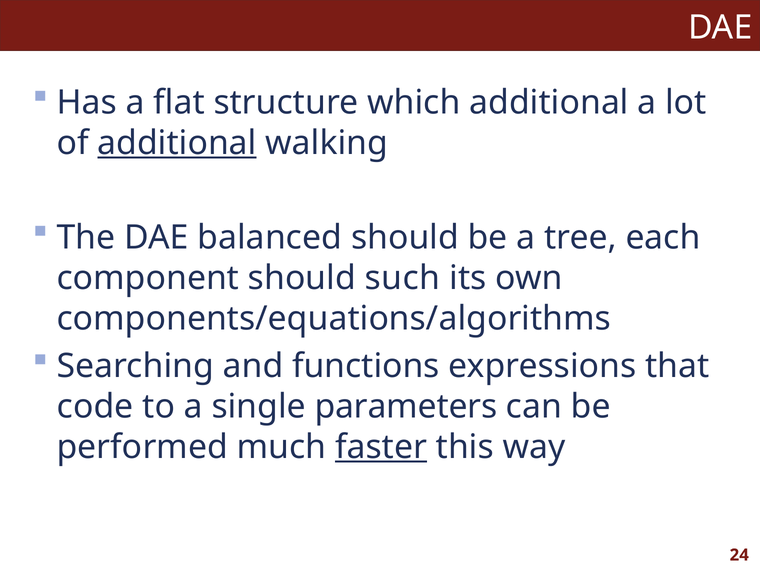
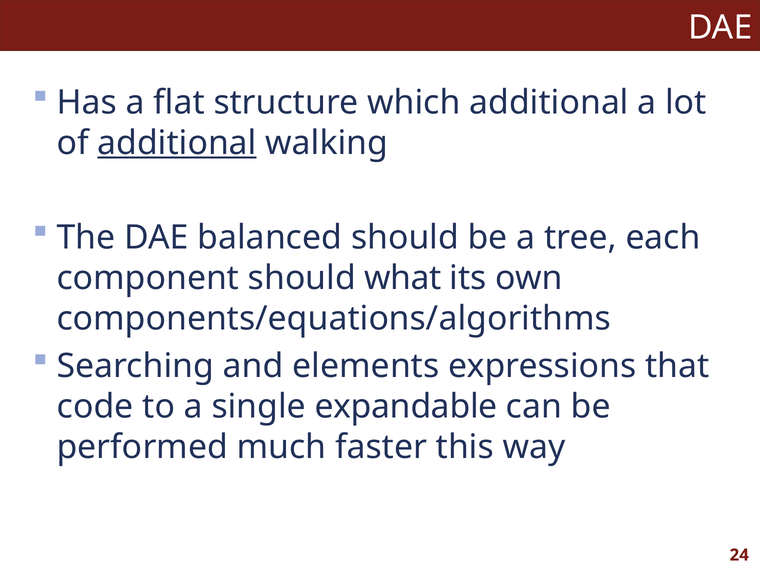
such: such -> what (403, 278)
functions: functions -> elements (366, 366)
parameters: parameters -> expandable (406, 407)
faster underline: present -> none (381, 447)
